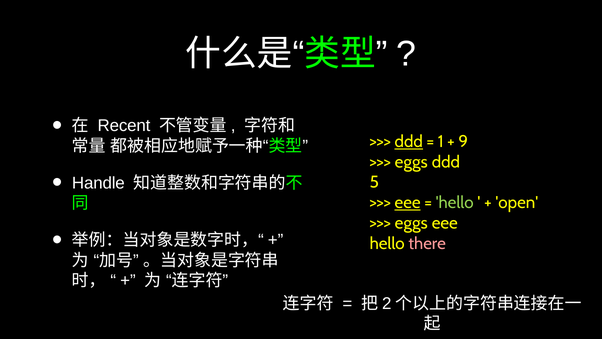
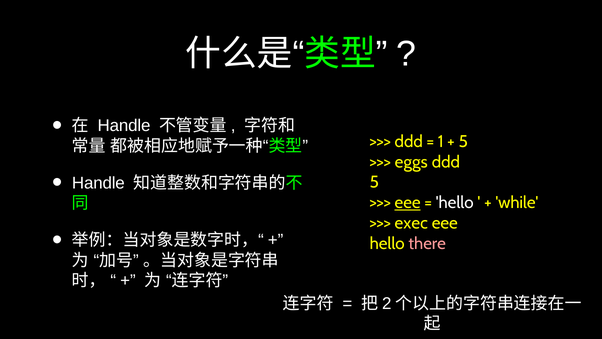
Recent: Recent -> Handle (124, 126)
ddd underline: present -> none (409, 142)
9: 9 -> 5 (463, 142)
hello colour: light green -> white (455, 203)
open: open -> while (517, 203)
eggs: eggs -> exec (411, 223)
